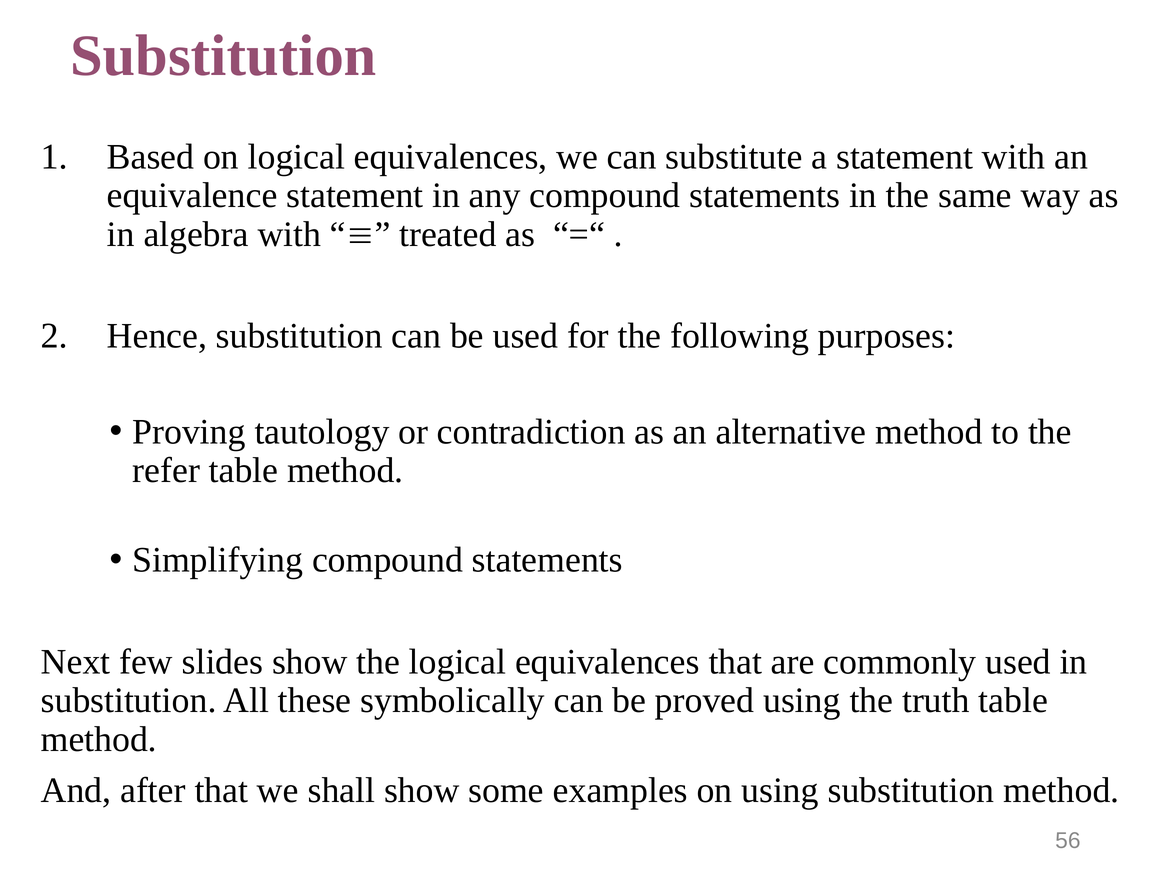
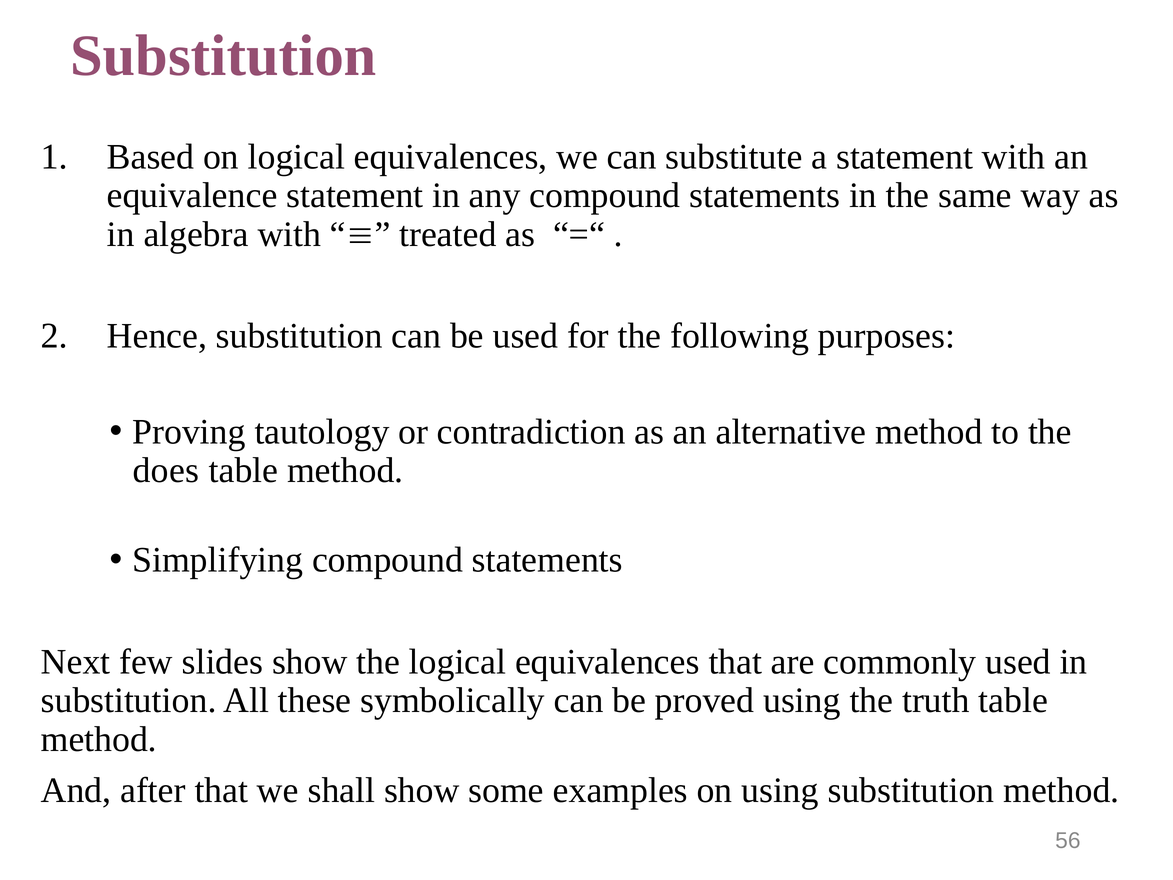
refer: refer -> does (166, 470)
